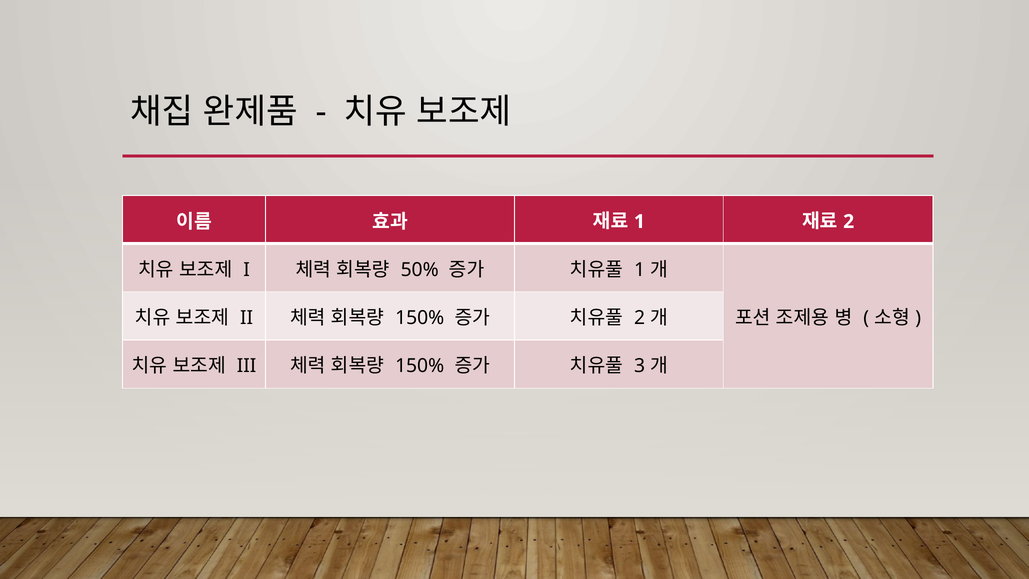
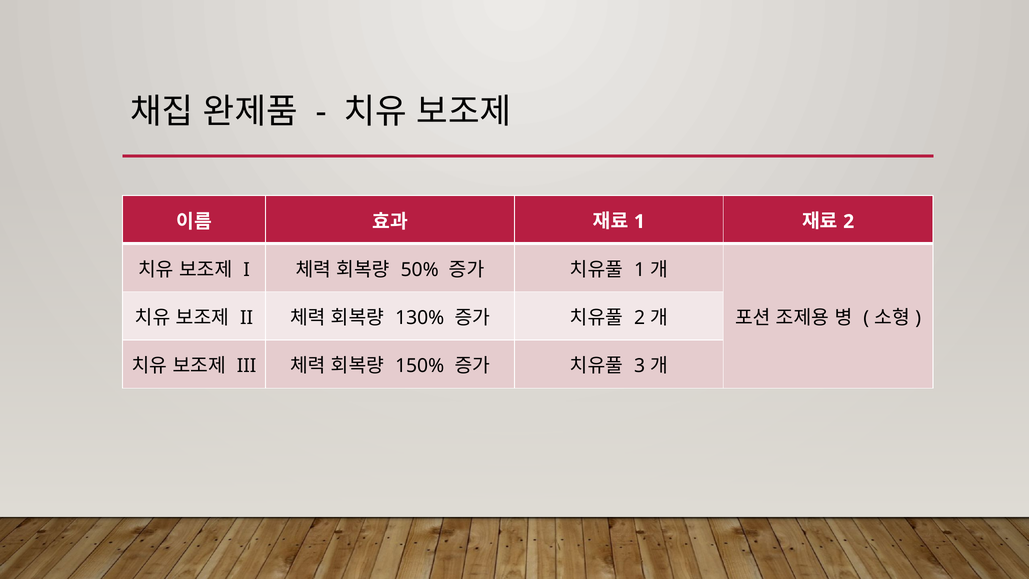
150%: 150% -> 130% (420, 318)
